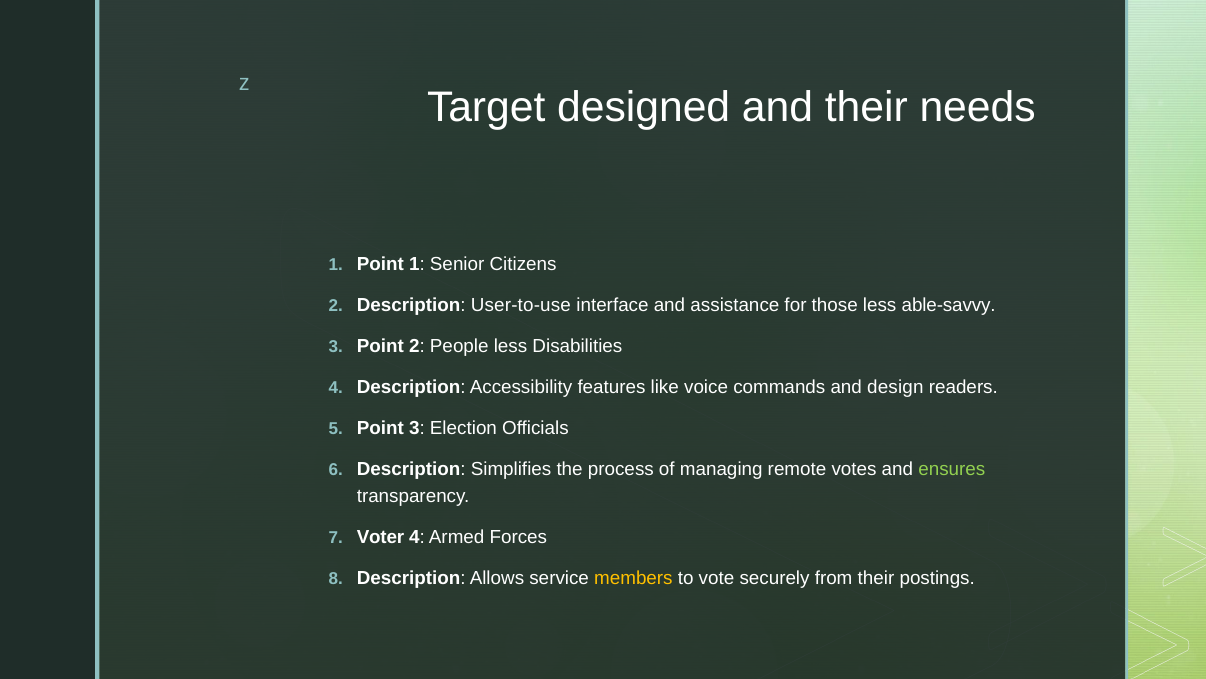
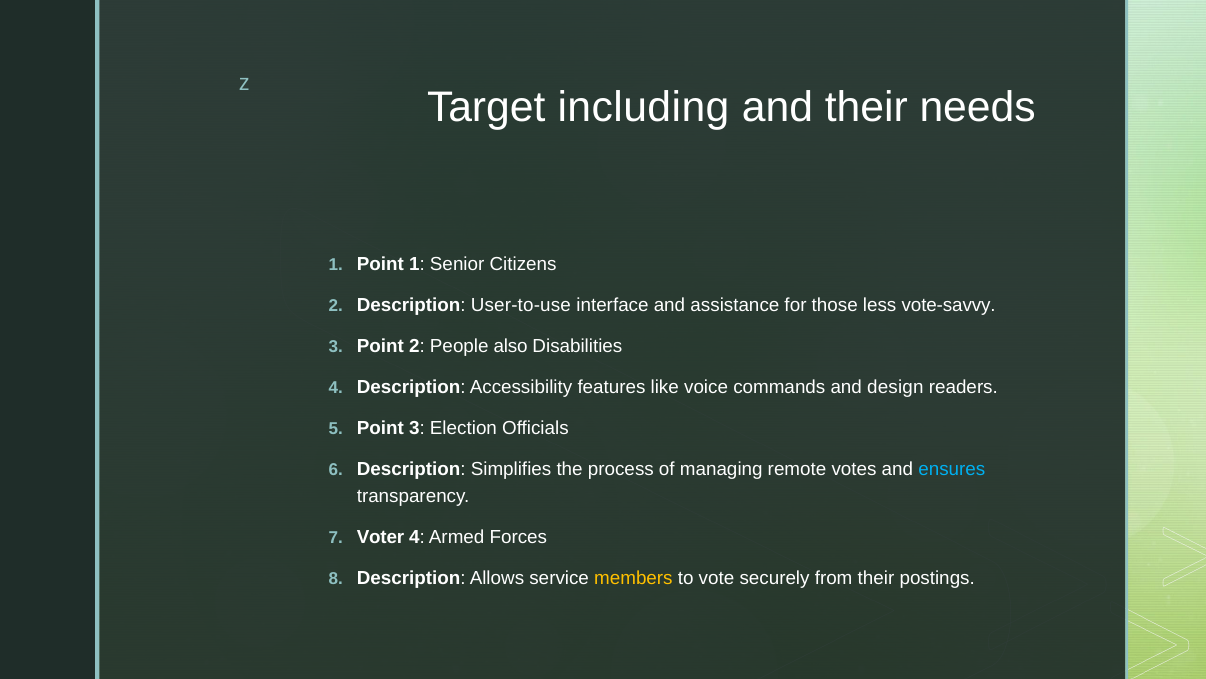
designed: designed -> including (643, 107)
able-savvy: able-savvy -> vote-savvy (949, 305)
People less: less -> also (511, 346)
ensures colour: light green -> light blue (952, 469)
